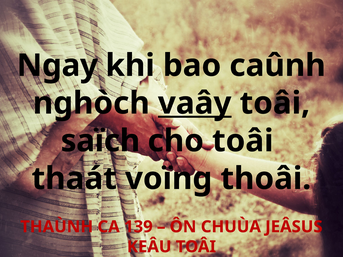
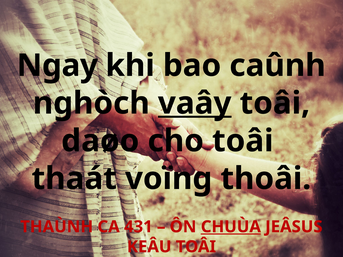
saïch: saïch -> daøo (100, 141)
139: 139 -> 431 (138, 227)
CHUÙA underline: none -> present (231, 227)
